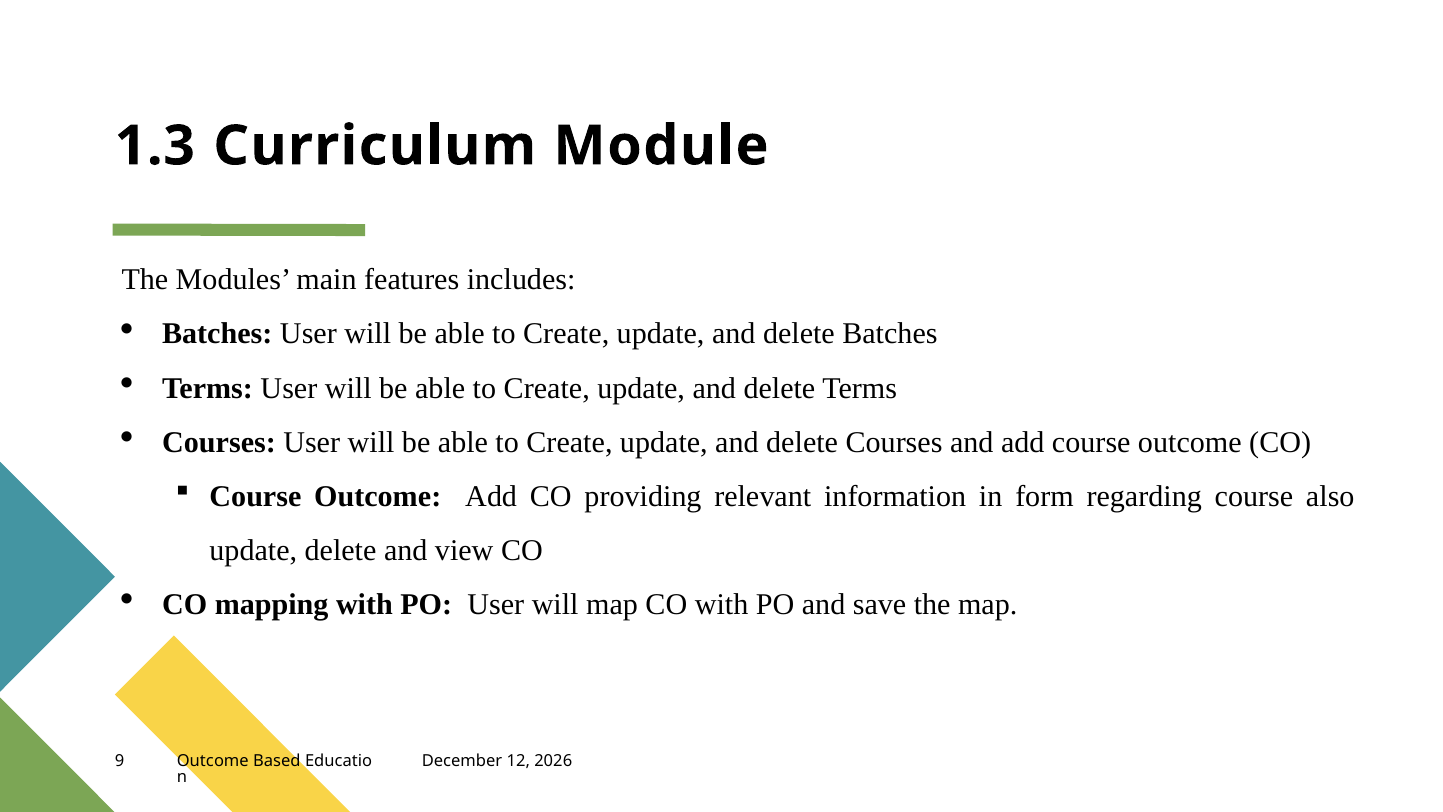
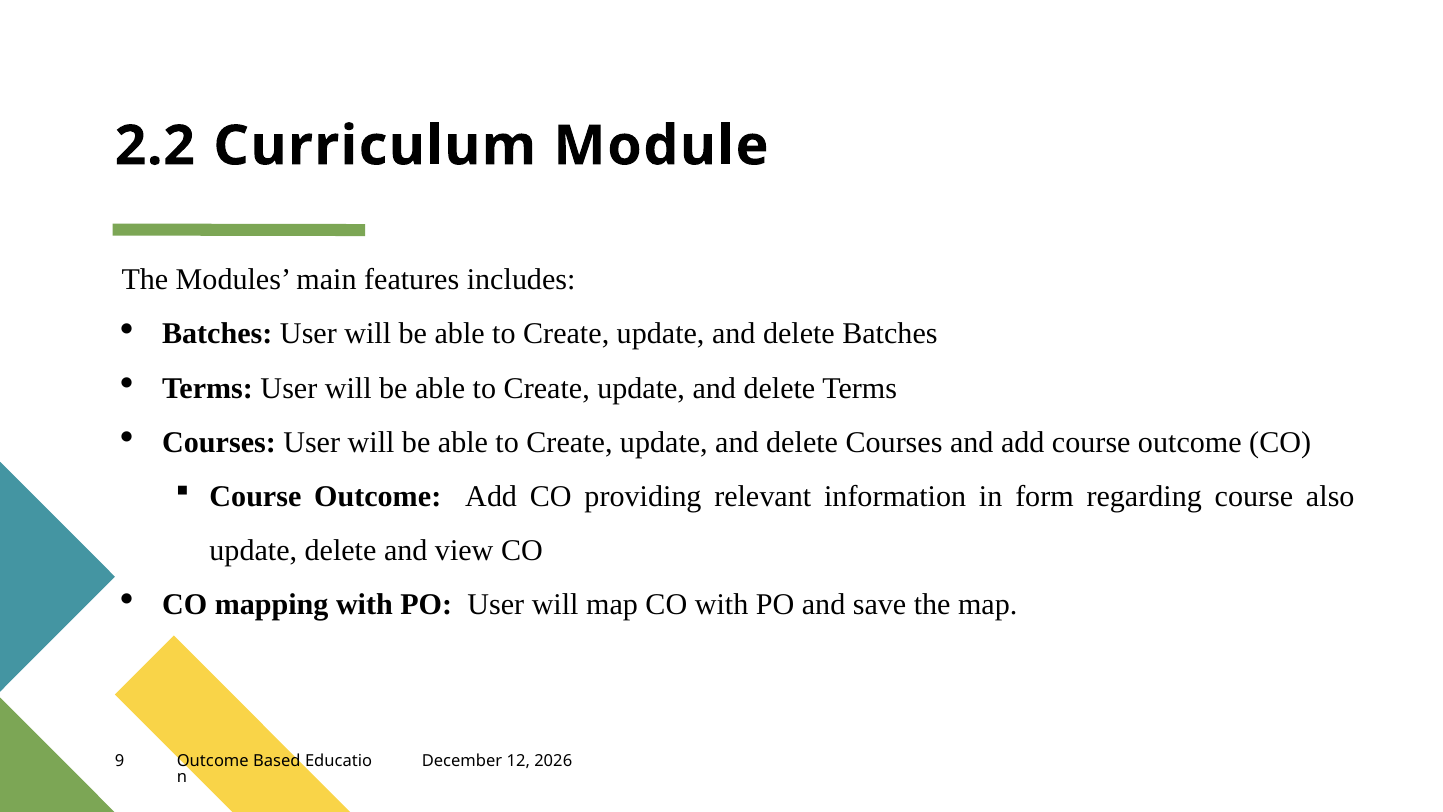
1.3: 1.3 -> 2.2 (155, 146)
